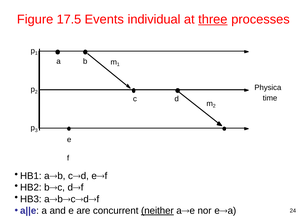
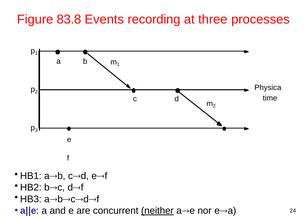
17.5: 17.5 -> 83.8 (69, 19)
individual: individual -> recording (154, 19)
three underline: present -> none (213, 19)
